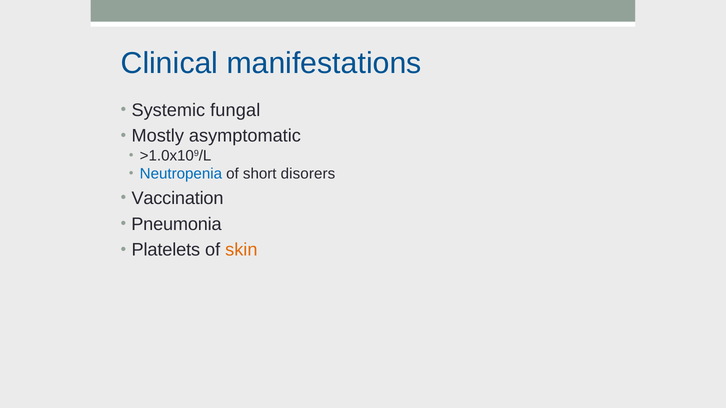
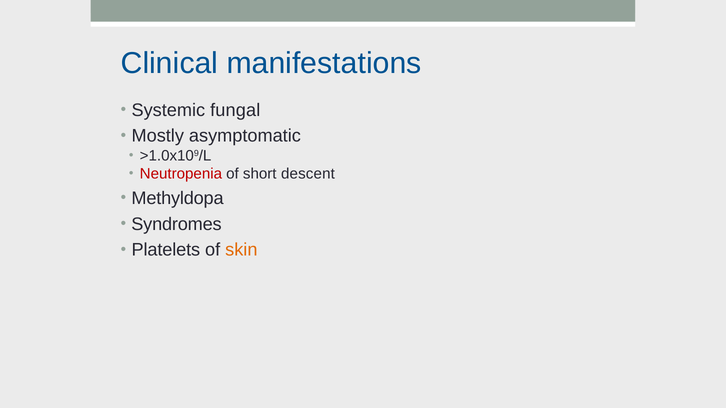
Neutropenia colour: blue -> red (181, 174)
disorers: disorers -> descent (308, 174)
Vaccination: Vaccination -> Methyldopa (178, 198)
Pneumonia: Pneumonia -> Syndromes (176, 224)
